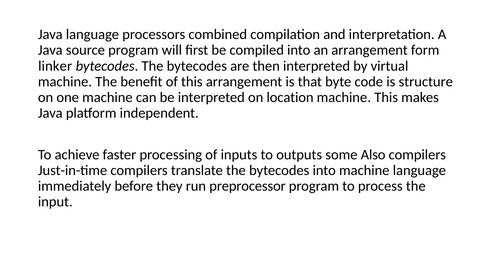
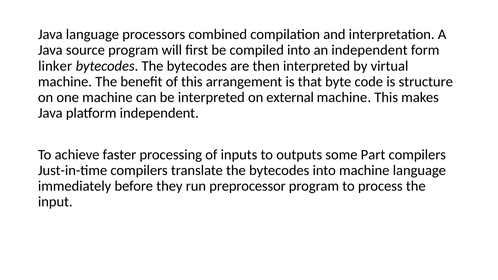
an arrangement: arrangement -> independent (370, 50)
location: location -> external (290, 97)
Also: Also -> Part (373, 155)
